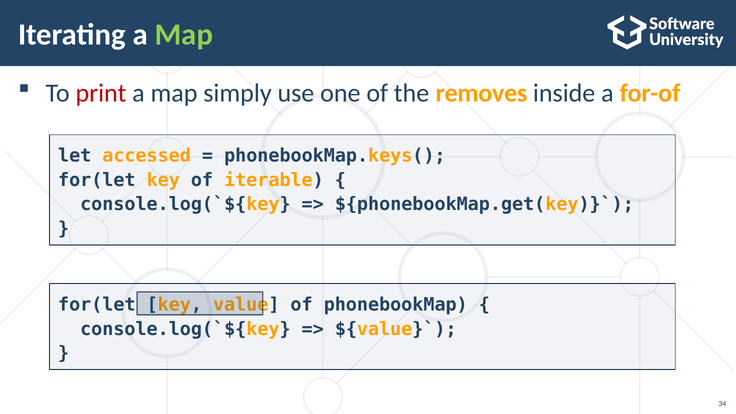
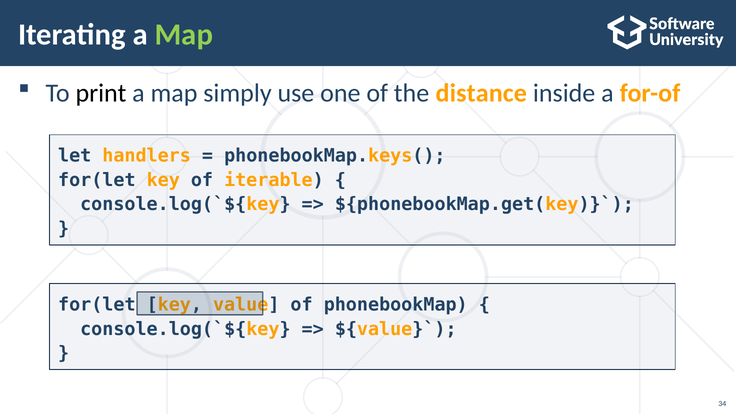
print colour: red -> black (101, 93)
removes: removes -> distance (481, 93)
accessed: accessed -> handlers (147, 156)
